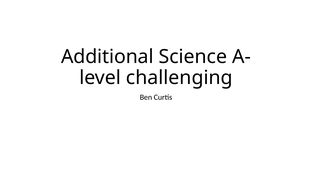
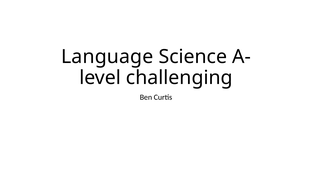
Additional: Additional -> Language (107, 57)
